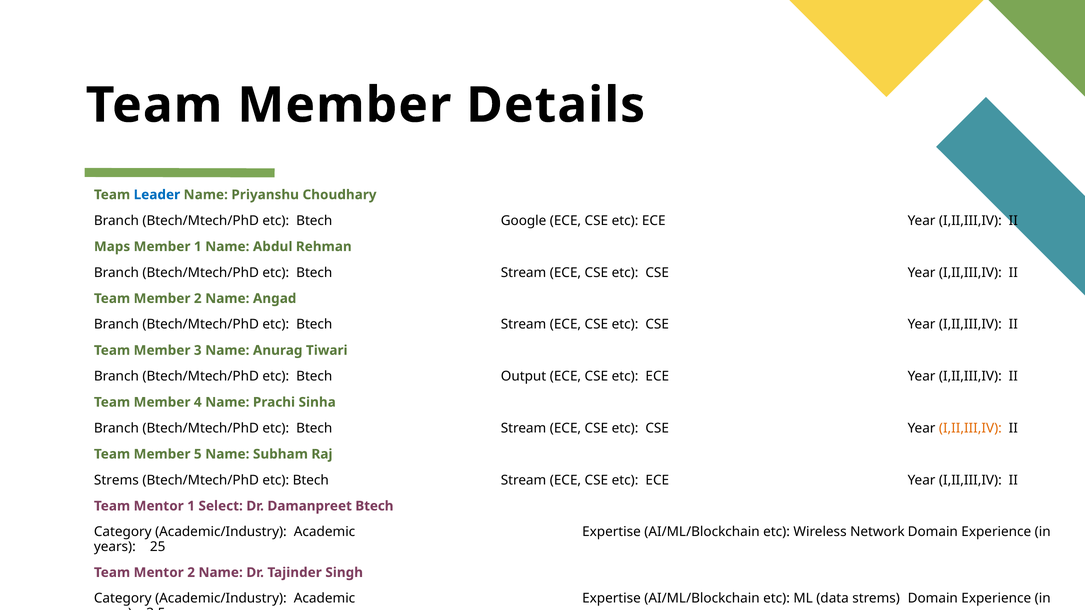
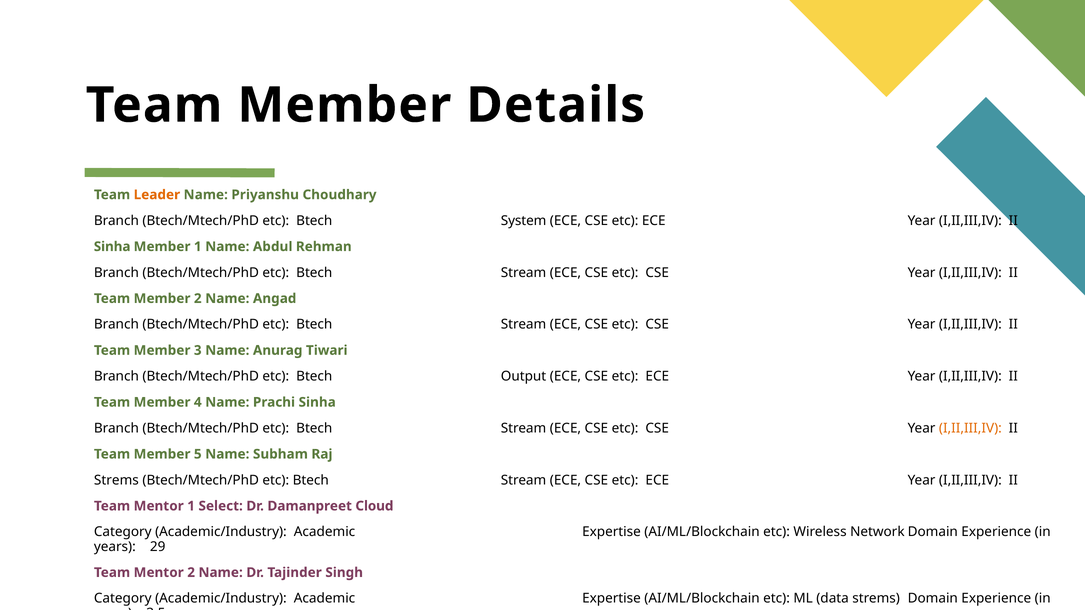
Leader colour: blue -> orange (157, 195)
Google: Google -> System (524, 221)
Maps: Maps -> Sinha (112, 247)
Damanpreet Btech: Btech -> Cloud (374, 506)
25: 25 -> 29 (158, 547)
